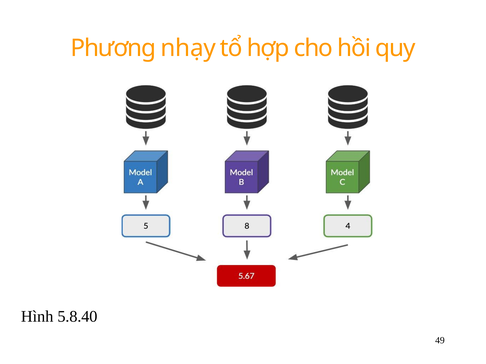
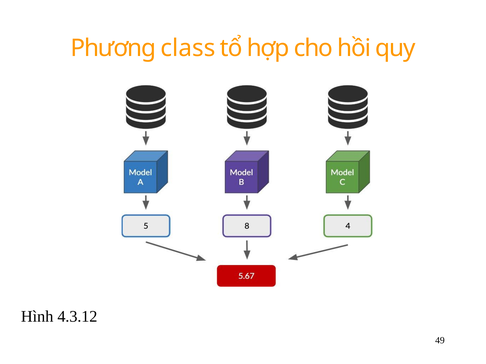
nhạy: nhạy -> class (188, 48)
5.8.40: 5.8.40 -> 4.3.12 (77, 317)
